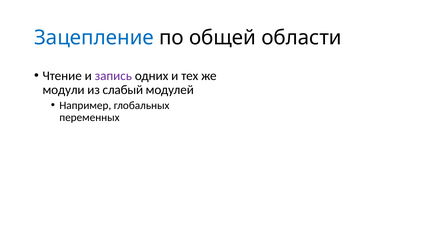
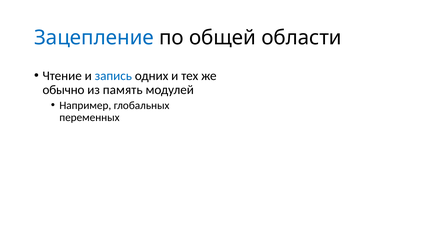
запись colour: purple -> blue (113, 76)
модули: модули -> обычно (64, 90)
слабый: слабый -> память (123, 90)
